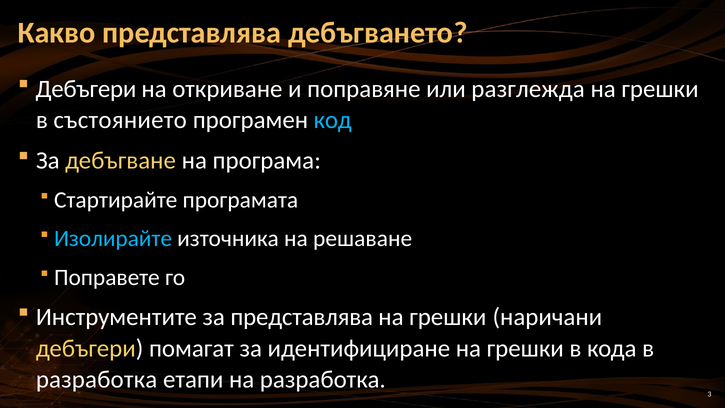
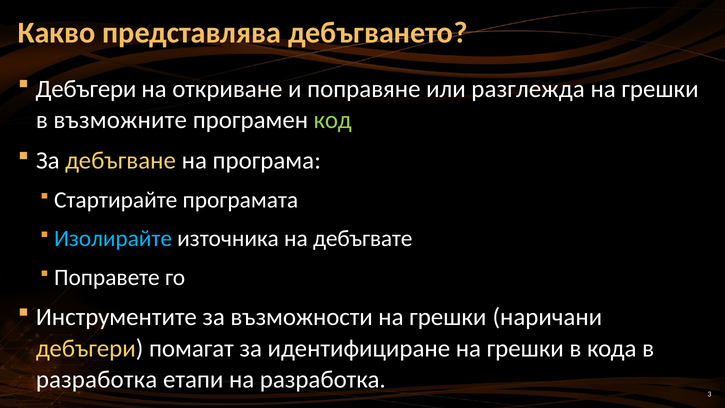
състоянието: състоянието -> възможните (120, 120)
код colour: light blue -> light green (333, 120)
решаване: решаване -> дебъгвате (363, 239)
за представлява: представлява -> възможности (302, 317)
